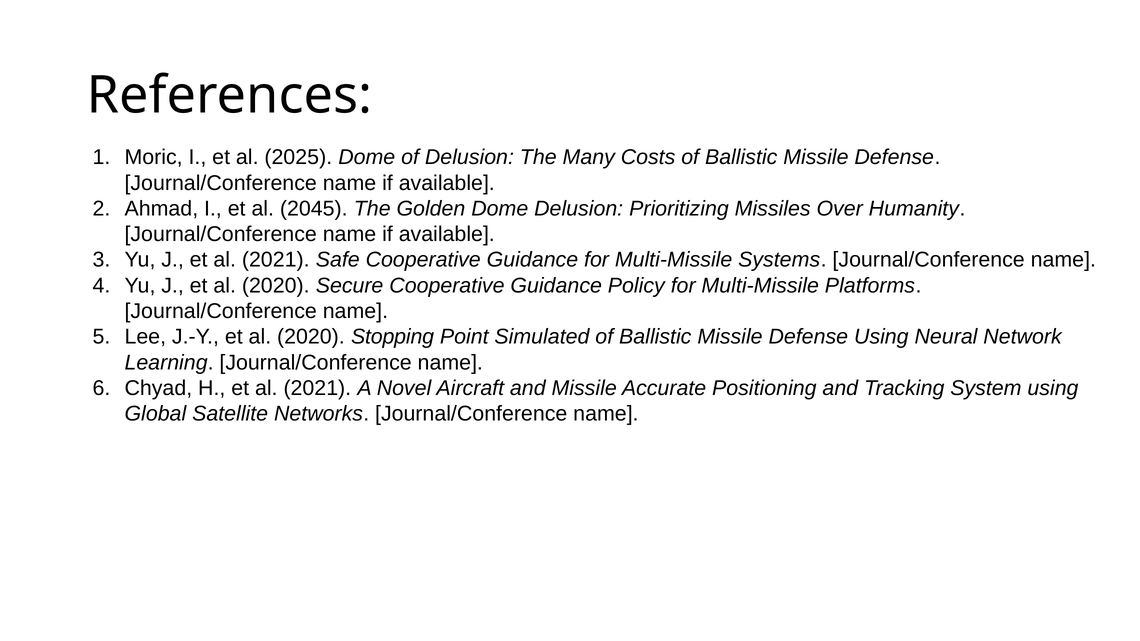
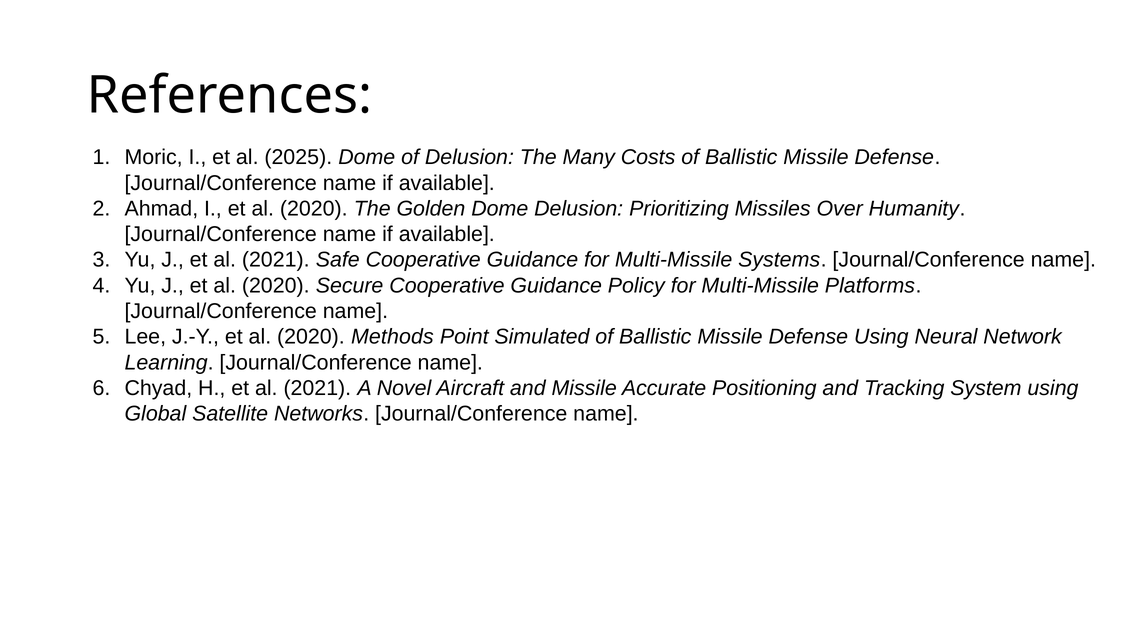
I et al 2045: 2045 -> 2020 (314, 209)
Stopping: Stopping -> Methods (392, 337)
